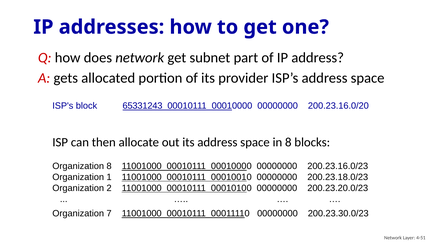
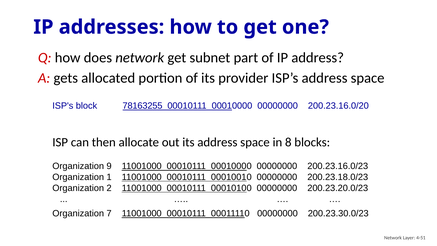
65331243: 65331243 -> 78163255 (142, 106)
Organization 8: 8 -> 9 (109, 166)
